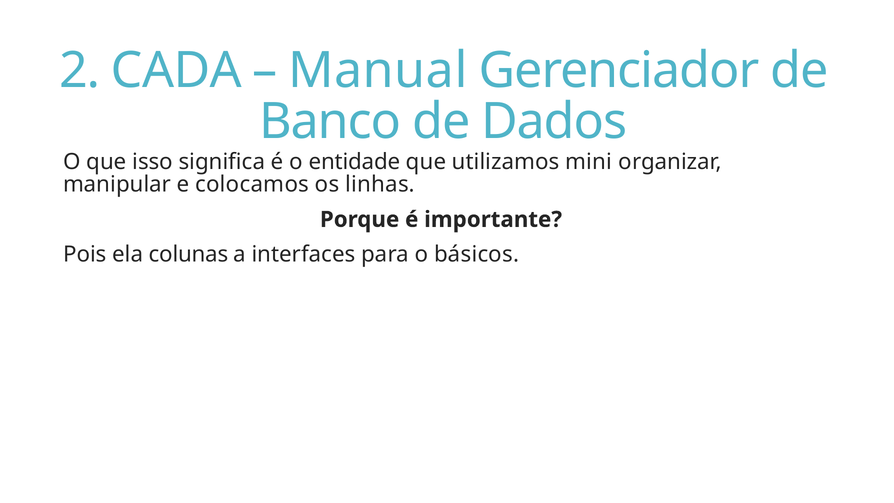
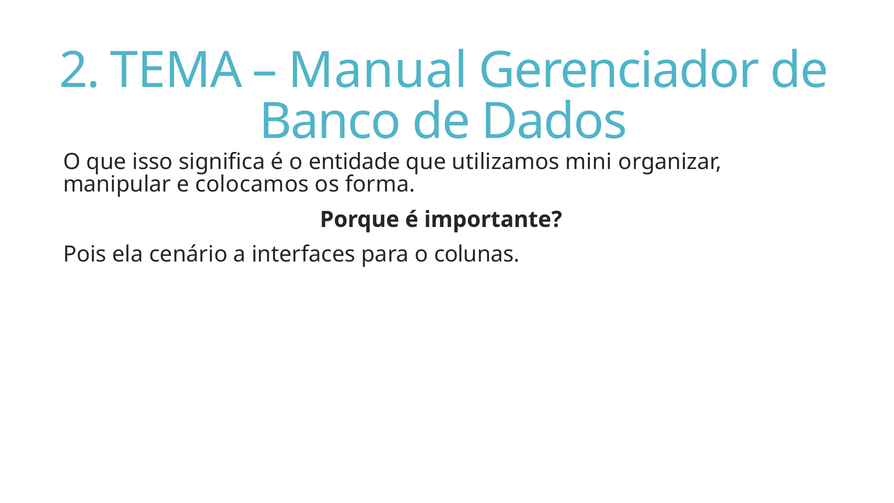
CADA: CADA -> TEMA (176, 71)
linhas: linhas -> forma (380, 185)
colunas: colunas -> cenário (188, 254)
básicos: básicos -> colunas (477, 254)
